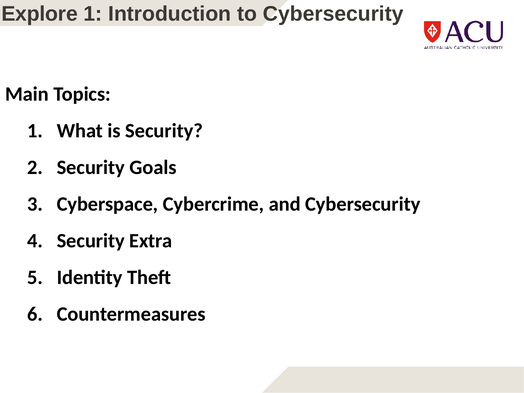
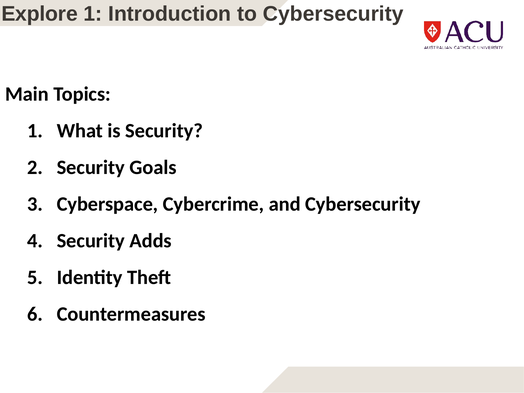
Extra: Extra -> Adds (151, 241)
